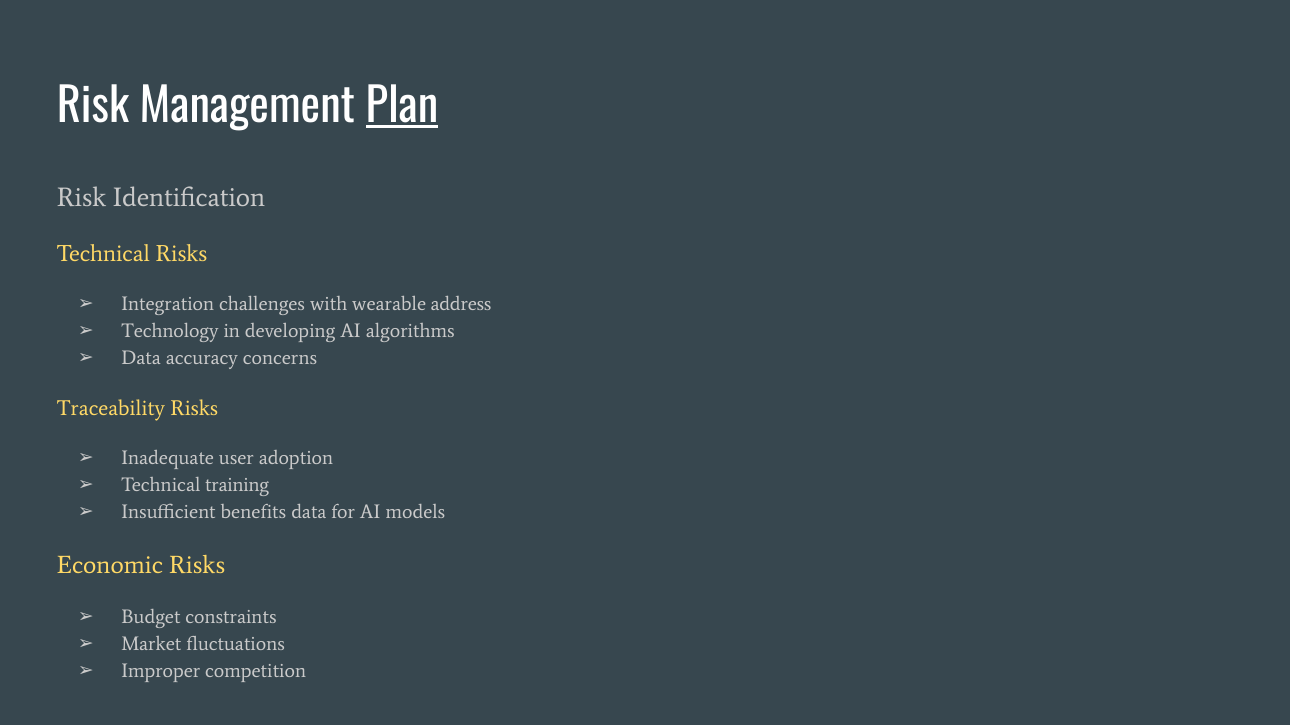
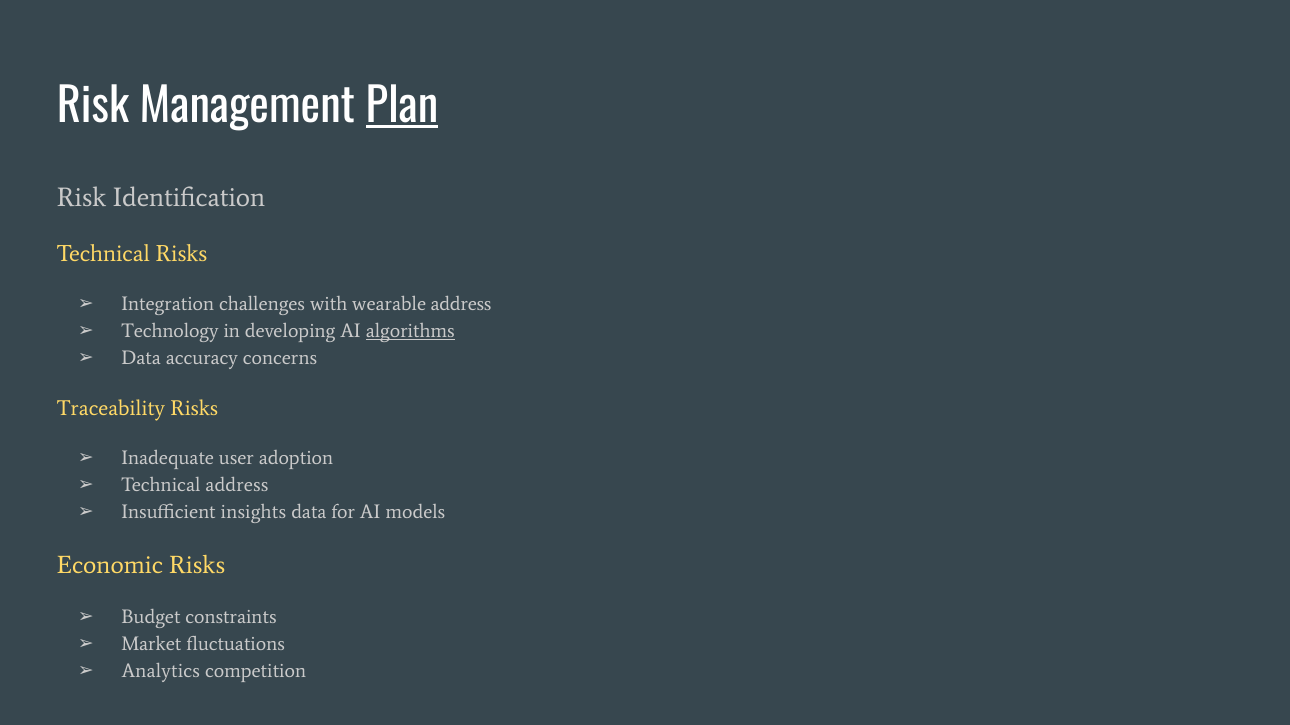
algorithms underline: none -> present (410, 332)
Technical training: training -> address (237, 486)
benefits: benefits -> insights (253, 513)
Improper: Improper -> Analytics (161, 672)
